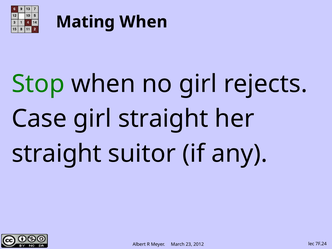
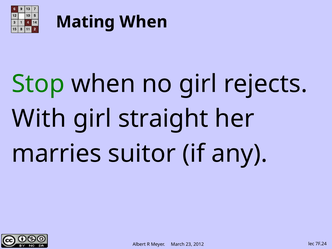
Case: Case -> With (39, 119)
straight: straight -> marries (57, 154)
